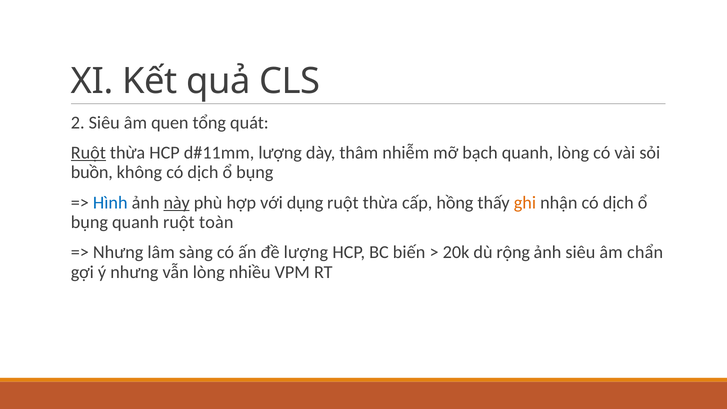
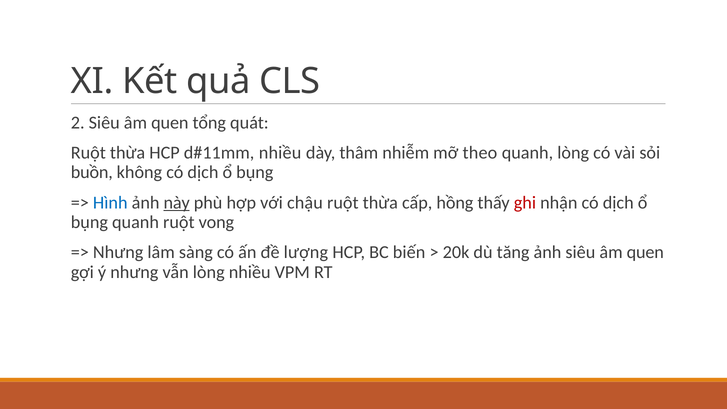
Ruột underline: present -> none (88, 153)
lượng: lượng -> nhiều (280, 153)
bạch: bạch -> theo (480, 153)
dụng: dụng -> chậu (305, 203)
ghi colour: orange -> red (525, 203)
toàn: toàn -> vong (216, 222)
rộng: rộng -> tăng (513, 252)
ảnh siêu âm chẩn: chẩn -> quen (645, 252)
